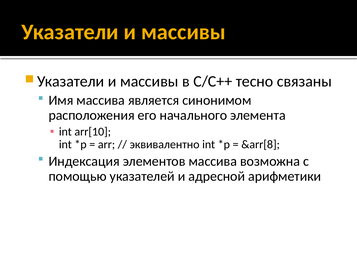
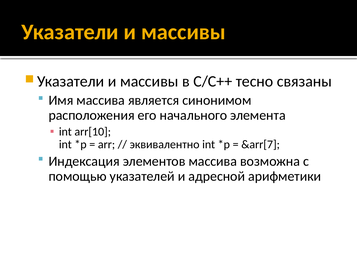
&arr[8: &arr[8 -> &arr[7 (261, 144)
